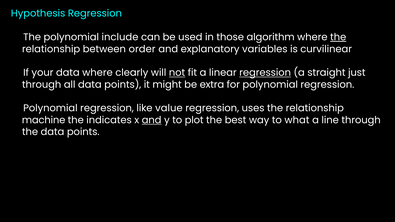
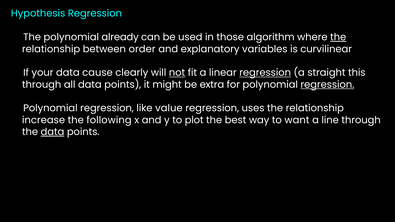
include: include -> already (120, 37)
data where: where -> cause (97, 73)
just: just -> this (357, 73)
regression underline: none -> present (327, 85)
machine: machine -> increase (44, 120)
indicates: indicates -> following (109, 120)
and underline: present -> none (152, 120)
what: what -> want (297, 120)
data underline: none -> present (52, 132)
